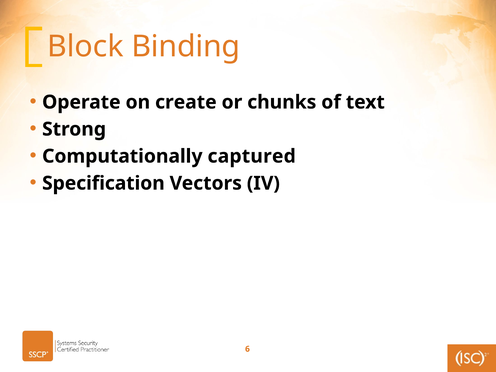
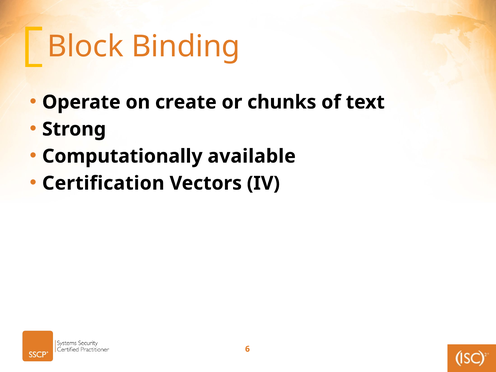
captured: captured -> available (252, 156)
Specification: Specification -> Certification (103, 183)
